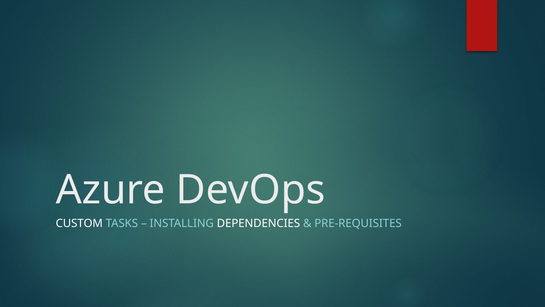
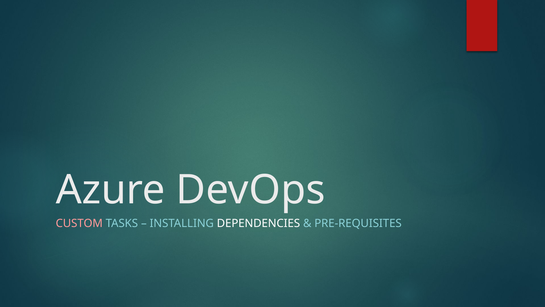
CUSTOM colour: white -> pink (79, 223)
